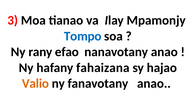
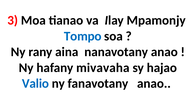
efao: efao -> aina (67, 52)
fahaizana: fahaizana -> mivavaha (103, 67)
Valio colour: orange -> blue (35, 83)
